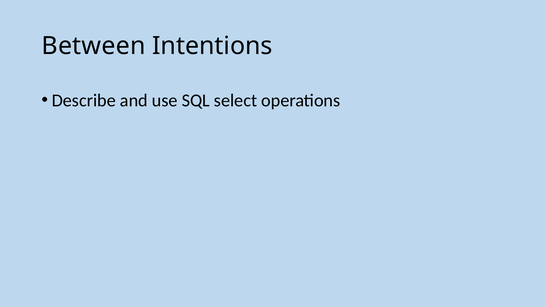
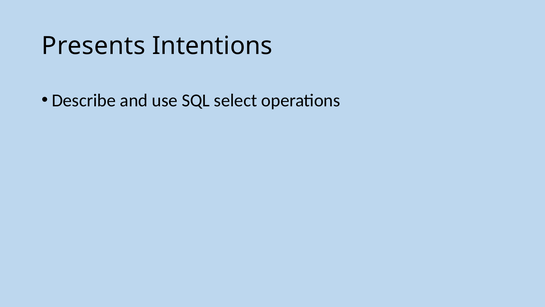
Between: Between -> Presents (94, 46)
